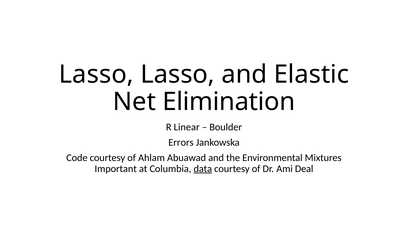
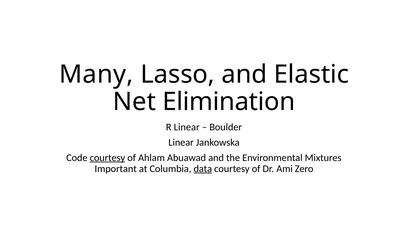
Lasso: Lasso -> Many (96, 74)
Errors: Errors -> Linear (181, 143)
courtesy underline: none -> present (107, 158)
Deal: Deal -> Zero (304, 169)
